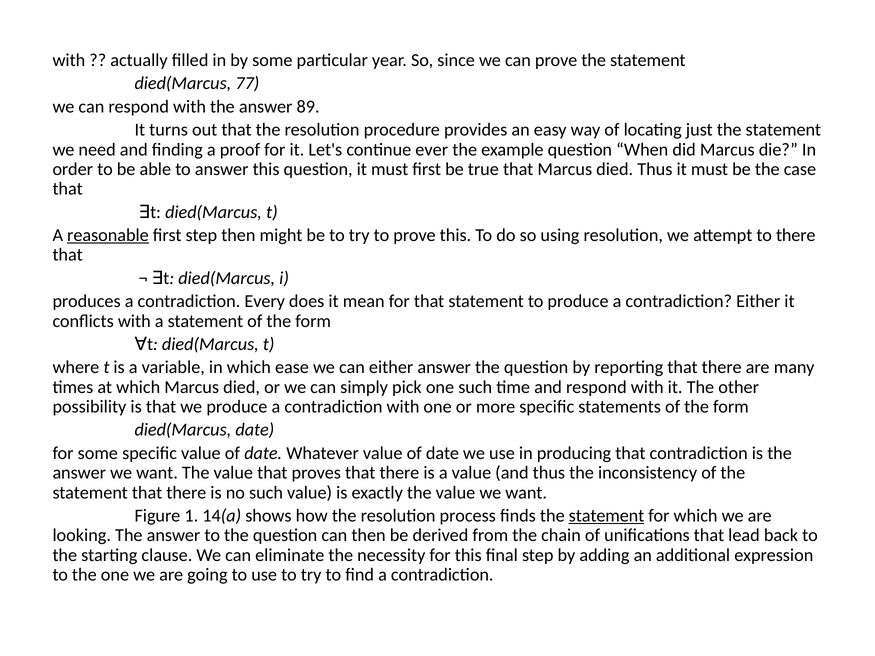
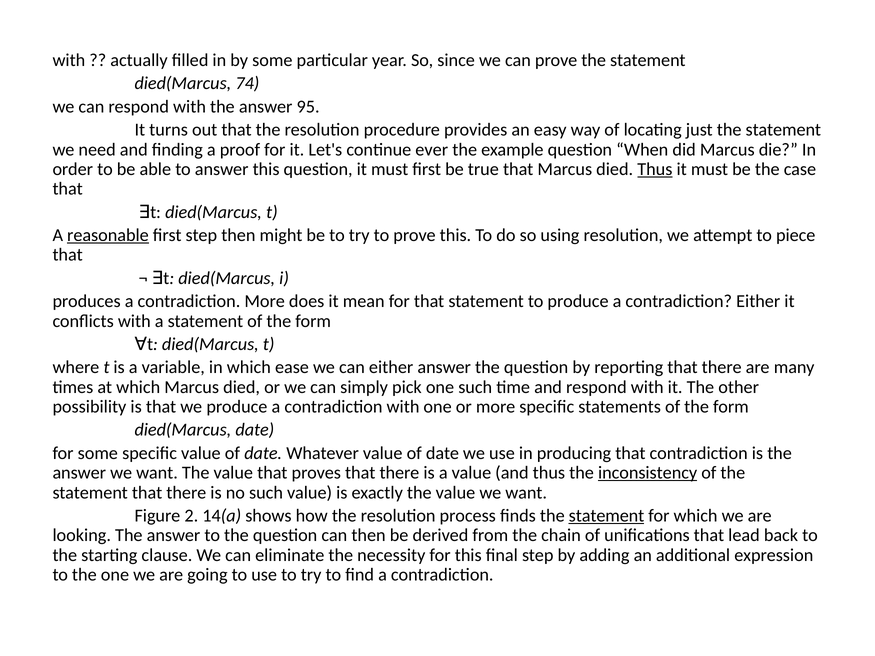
77: 77 -> 74 (247, 84)
89: 89 -> 95 (308, 107)
Thus underline: none -> present (655, 169)
to there: there -> piece (796, 235)
contradiction Every: Every -> More (265, 301)
inconsistency underline: none -> present (648, 473)
1: 1 -> 2 (191, 516)
